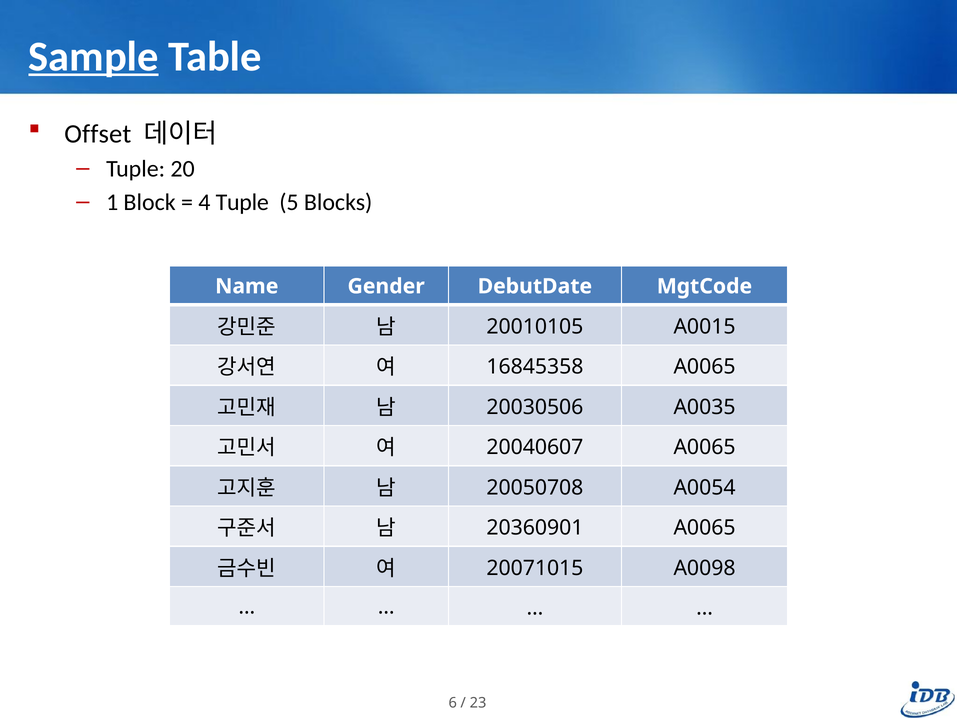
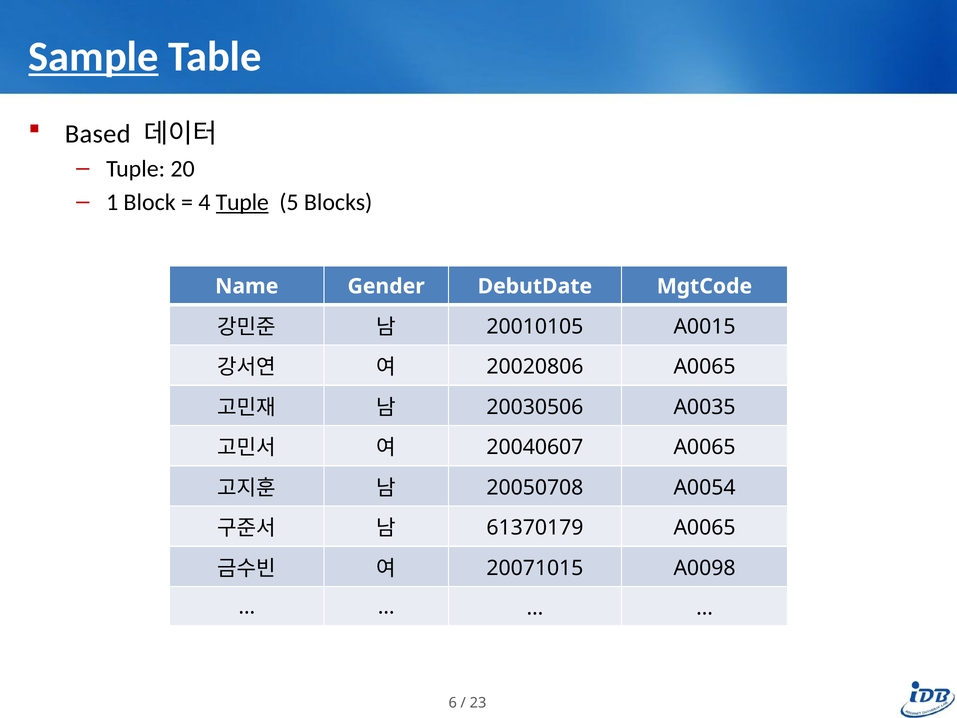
Offset: Offset -> Based (98, 134)
Tuple underline: none -> present (242, 202)
16845358: 16845358 -> 20020806 (535, 367)
20360901: 20360901 -> 61370179 (535, 528)
